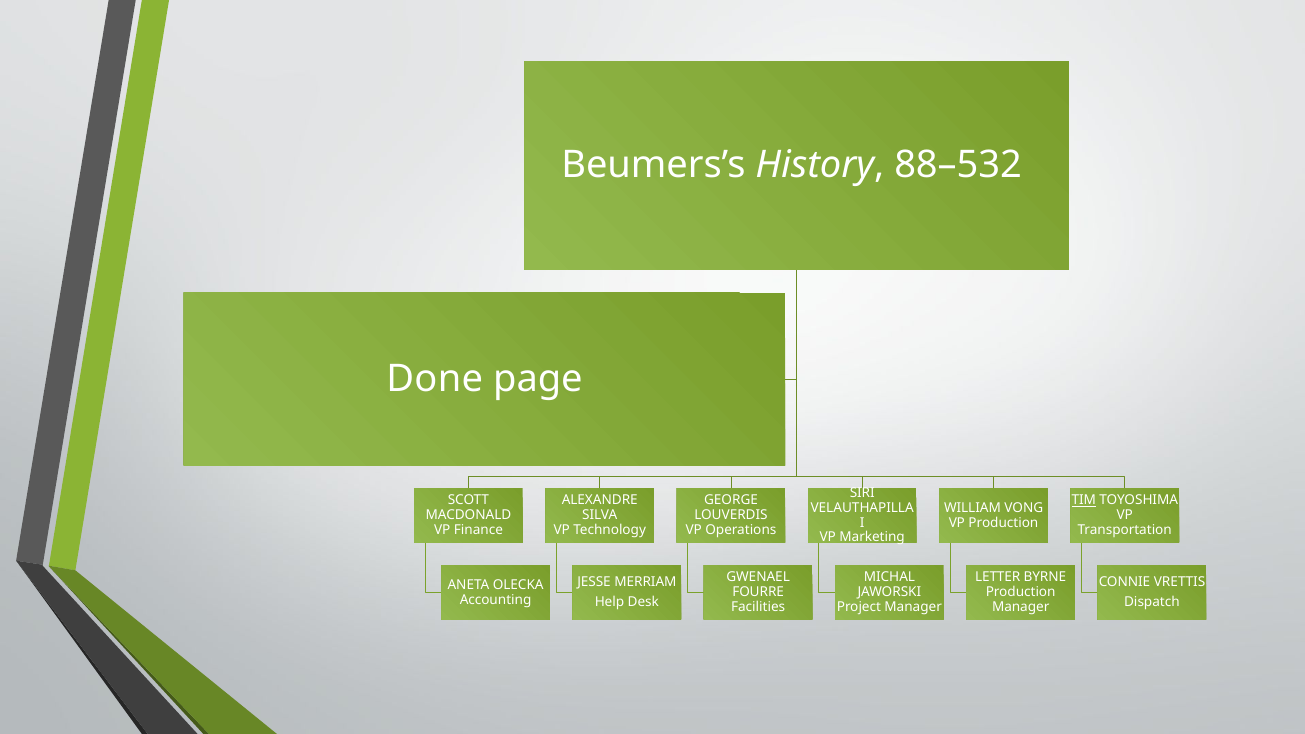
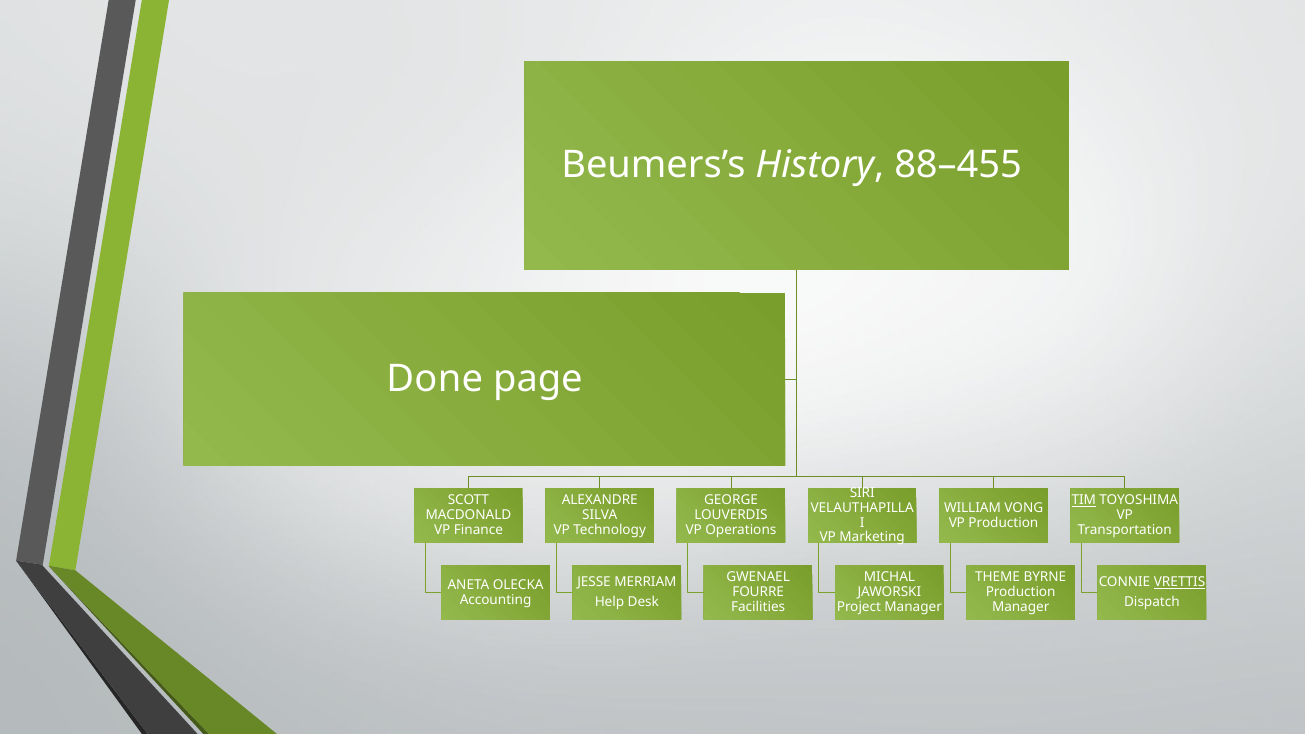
88–532: 88–532 -> 88–455 (958, 165)
LETTER: LETTER -> THEME (998, 578)
VRETTIS underline: none -> present (1180, 582)
